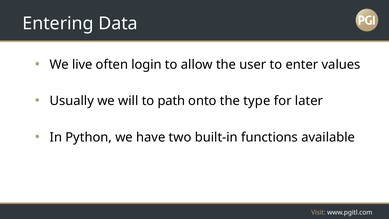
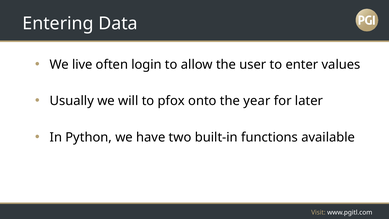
path: path -> pfox (171, 101)
type: type -> year (257, 101)
